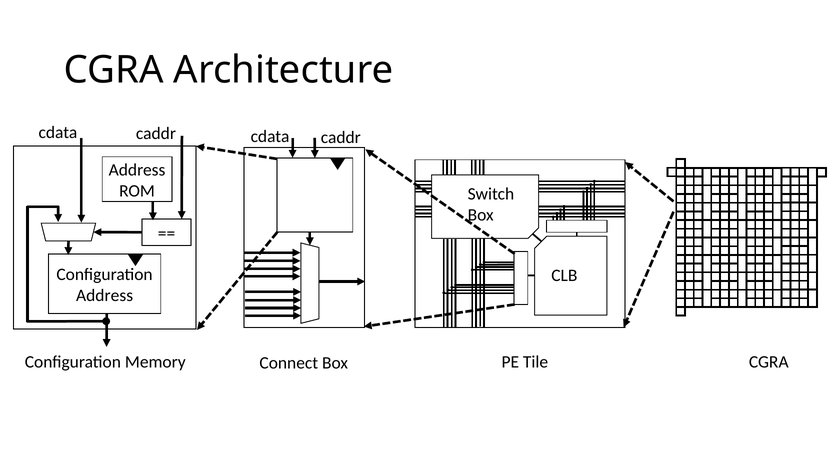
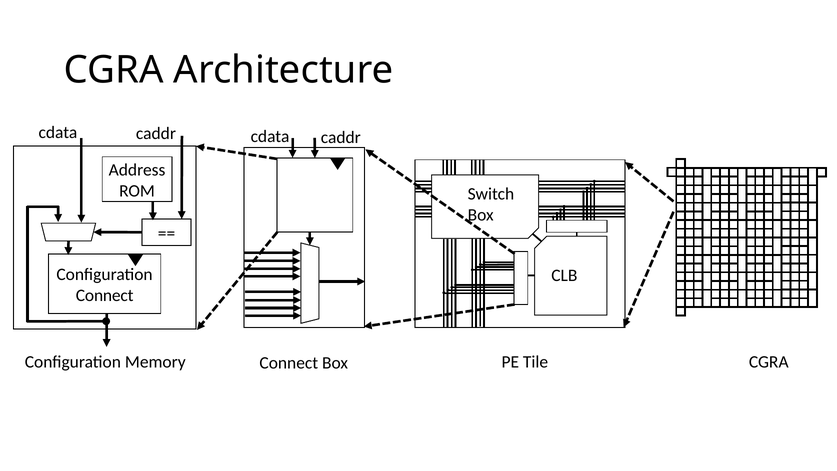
Address: Address -> Connect (105, 295)
